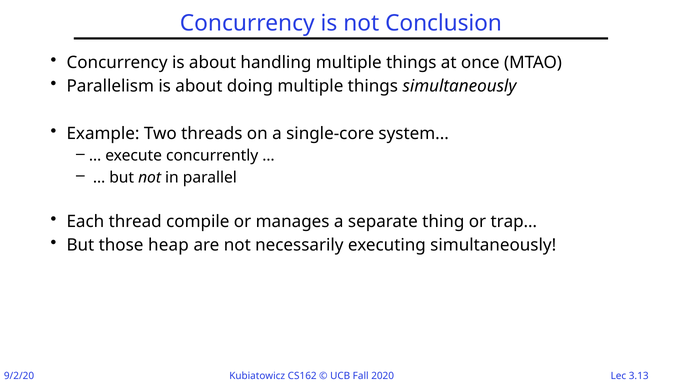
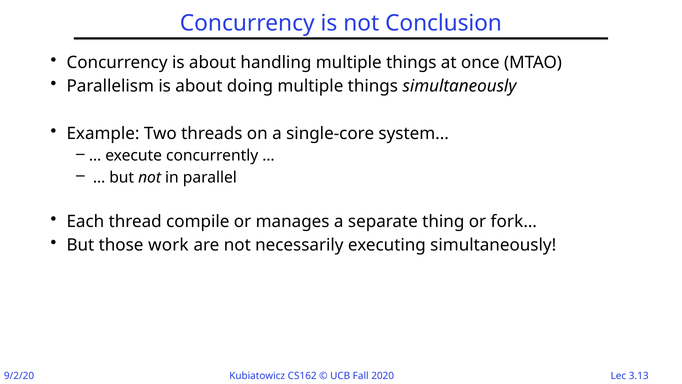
trap…: trap… -> fork… (514, 222)
heap: heap -> work (168, 245)
